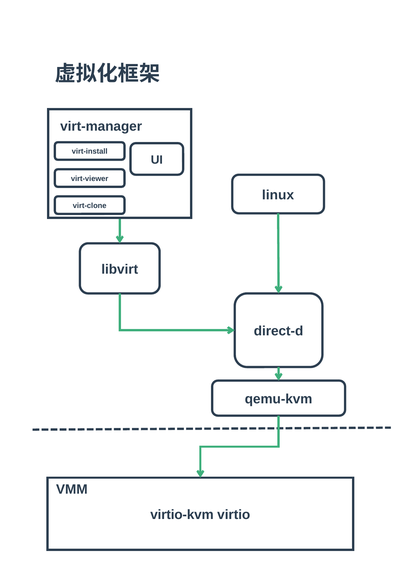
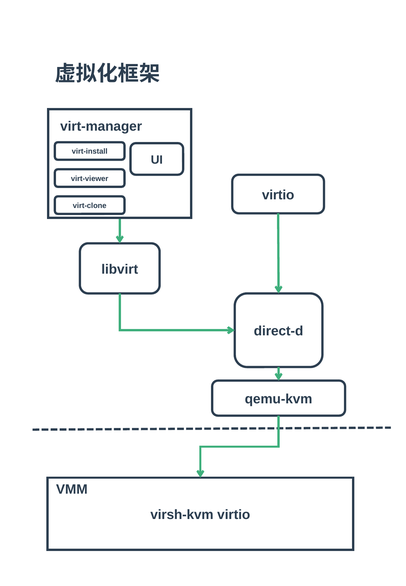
linux: linux -> virtio (278, 195)
virtio-kvm: virtio-kvm -> virsh-kvm (182, 515)
